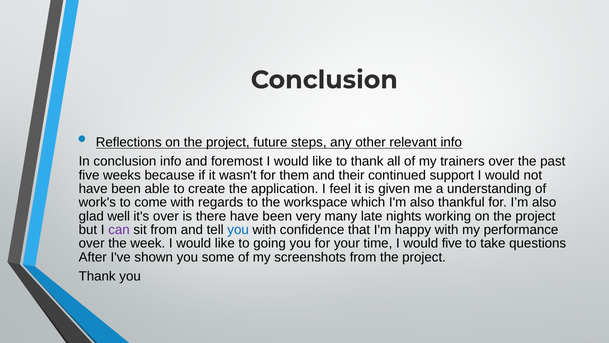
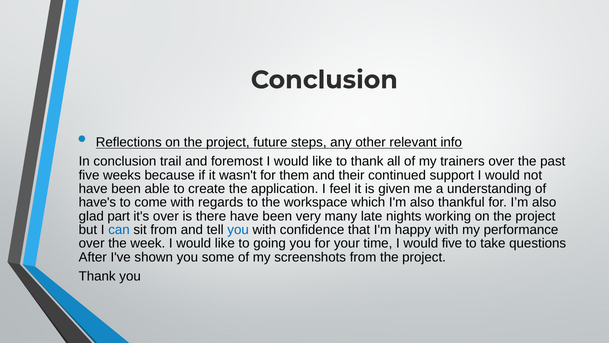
conclusion info: info -> trail (171, 161)
work's: work's -> have's (97, 202)
well: well -> part (119, 216)
can colour: purple -> blue (119, 230)
